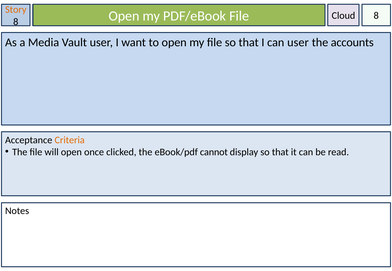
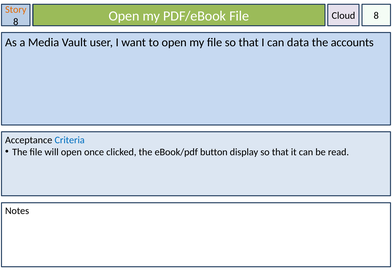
can user: user -> data (298, 42)
Criteria colour: orange -> blue (70, 140)
cannot: cannot -> button (214, 152)
